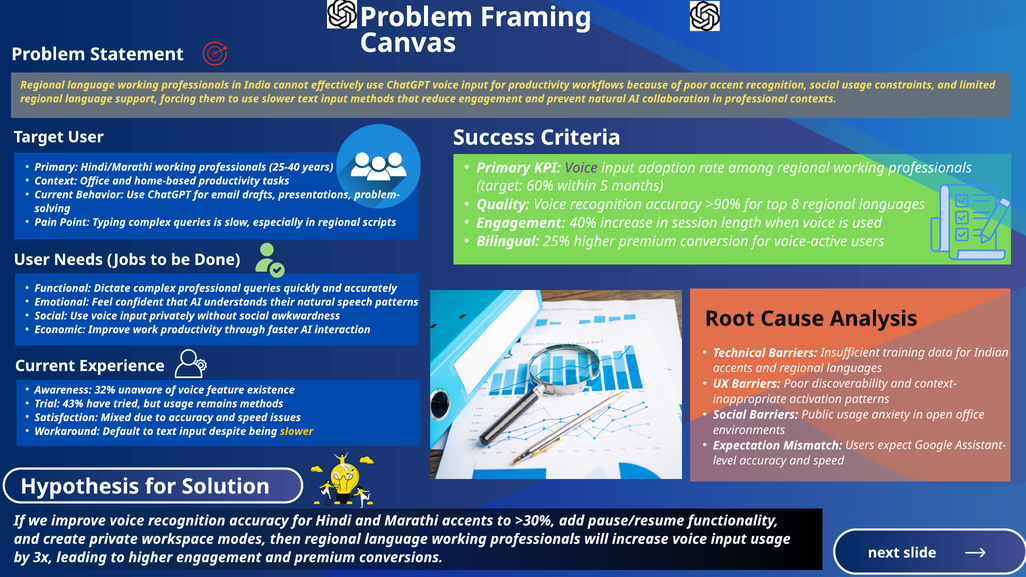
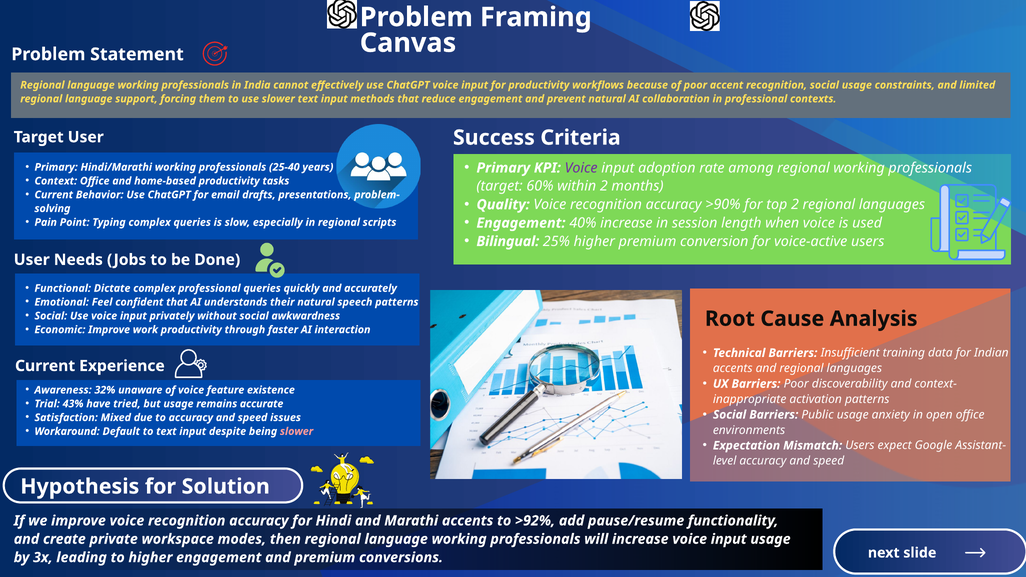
within 5: 5 -> 2 (604, 186)
top 8: 8 -> 2 (795, 205)
remains methods: methods -> accurate (262, 404)
slower colour: yellow -> pink (297, 431)
>30%: >30% -> >92% (535, 521)
